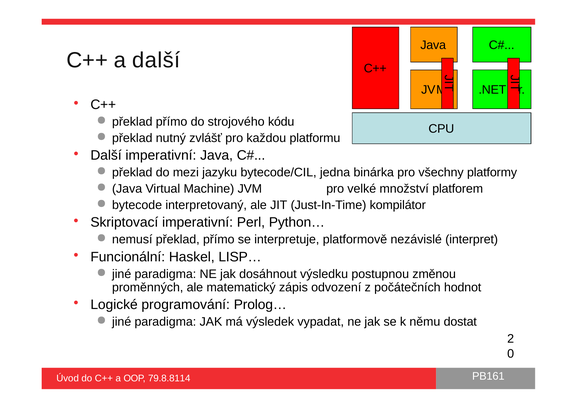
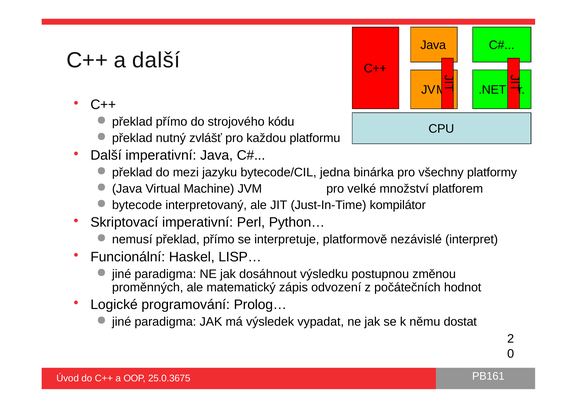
79.8.8114: 79.8.8114 -> 25.0.3675 (169, 378)
